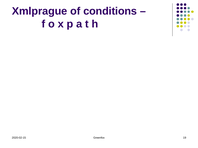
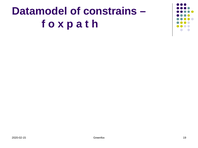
Xmlprague: Xmlprague -> Datamodel (40, 11)
conditions: conditions -> constrains (110, 11)
